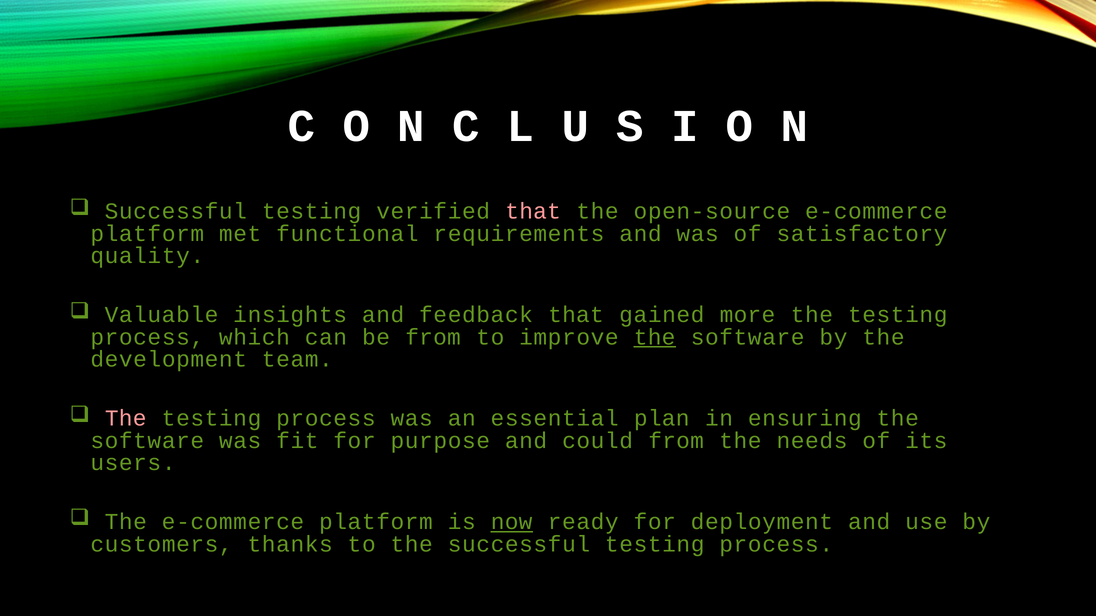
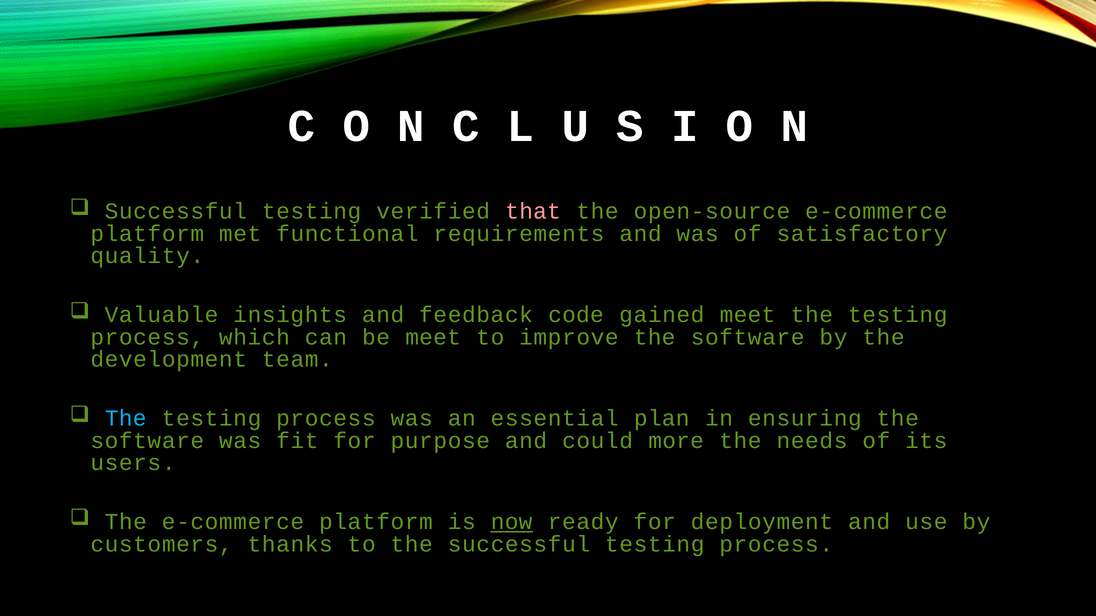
feedback that: that -> code (576, 315)
gained more: more -> meet (747, 315)
be from: from -> meet (433, 337)
the underline: present -> none (655, 337)
The colour: pink -> light blue (126, 419)
could from: from -> more (676, 441)
